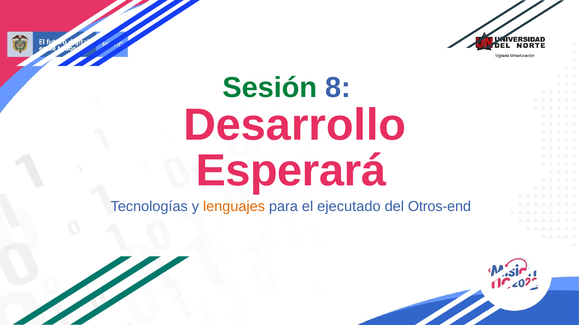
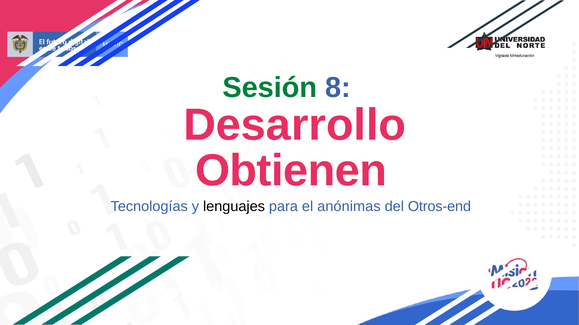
Esperará: Esperará -> Obtienen (291, 171)
lenguajes colour: orange -> black (234, 207)
ejecutado: ejecutado -> anónimas (349, 207)
